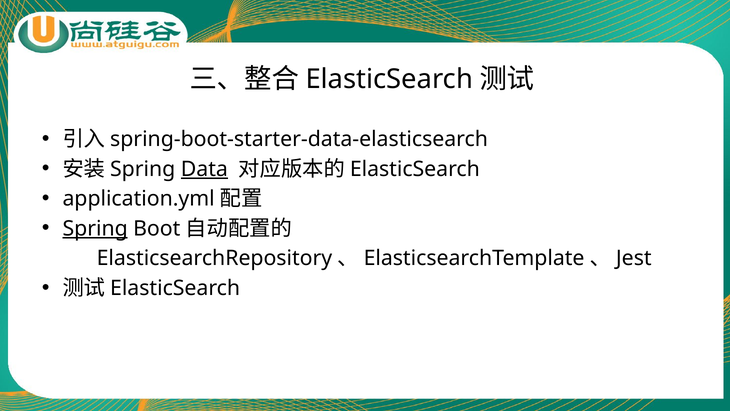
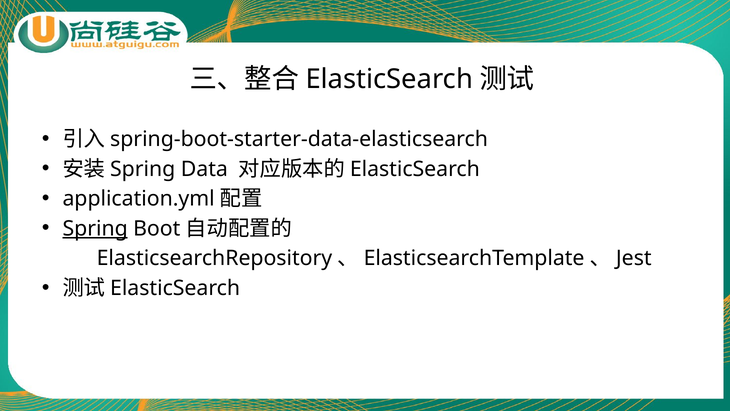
Data underline: present -> none (204, 169)
